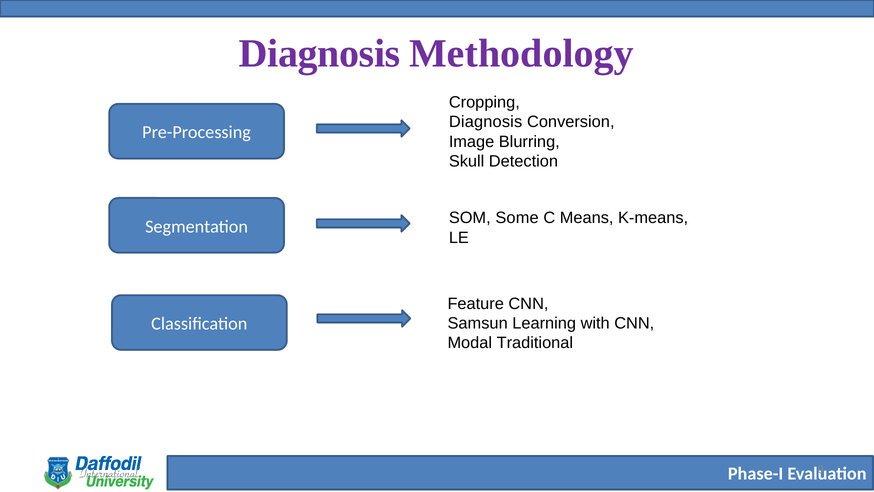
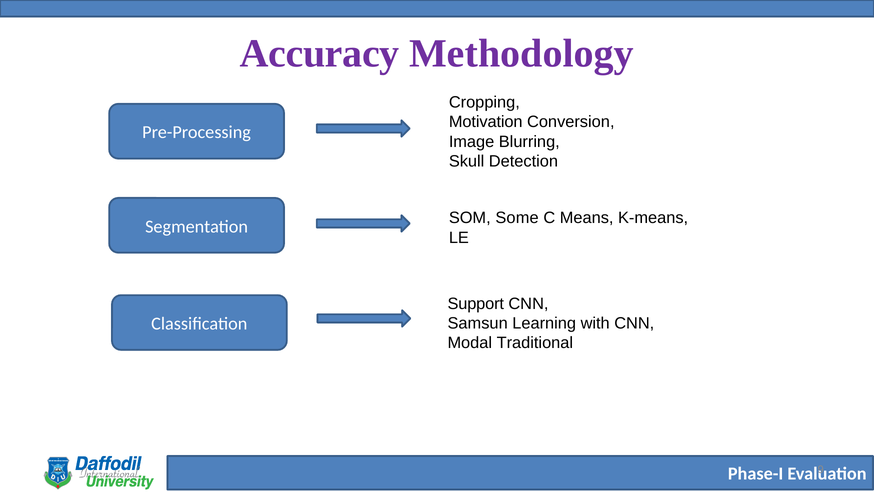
Diagnosis: Diagnosis -> Accuracy (320, 54)
Diagnosis: Diagnosis -> Motivation (486, 122)
Feature: Feature -> Support (476, 303)
